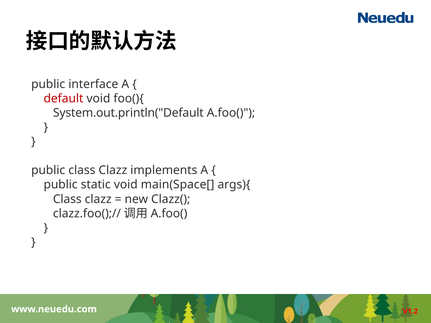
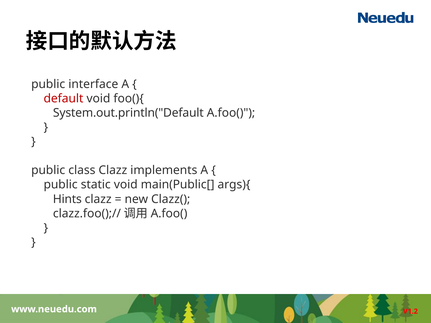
main(Space[: main(Space[ -> main(Public[ (178, 185)
Class: Class -> Hints (67, 199)
